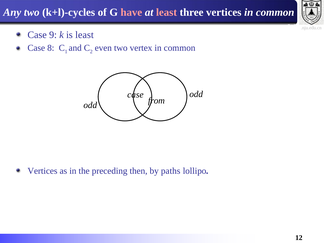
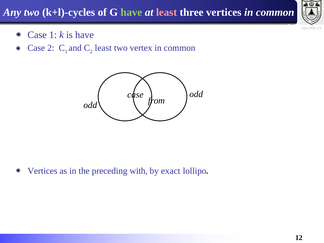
have colour: pink -> light green (131, 12)
Case 9: 9 -> 1 (53, 35)
is least: least -> have (85, 35)
Case 8: 8 -> 2 (51, 48)
2 even: even -> least (103, 48)
then: then -> with (139, 171)
paths: paths -> exact (171, 171)
